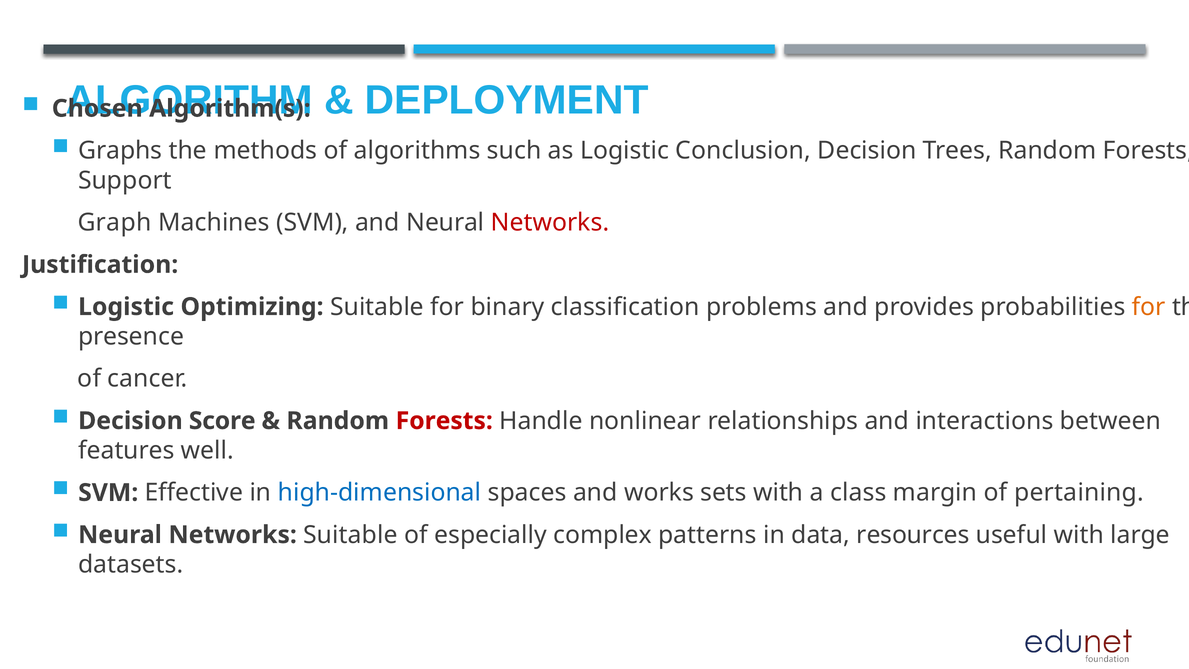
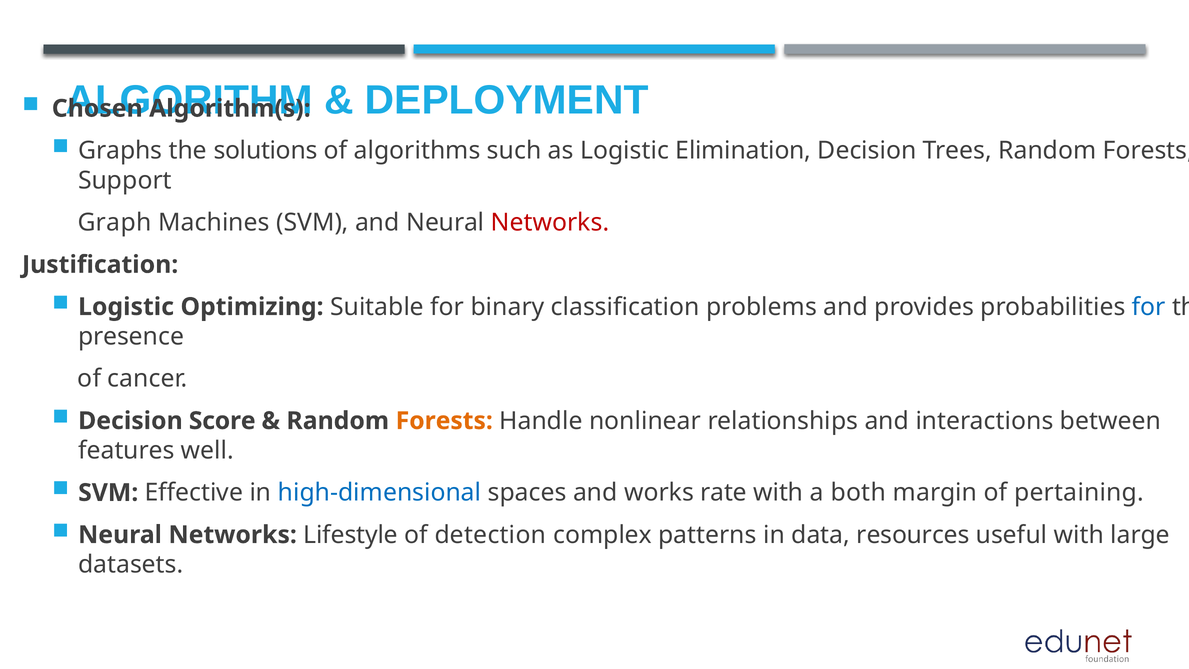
methods: methods -> solutions (266, 151)
Conclusion: Conclusion -> Elimination (743, 151)
for colour: orange -> blue (1149, 307)
Forests colour: red -> orange (444, 421)
sets: sets -> rate (724, 493)
class: class -> both (858, 493)
Networks Suitable: Suitable -> Lifestyle (351, 535)
especially: especially -> detection (490, 535)
